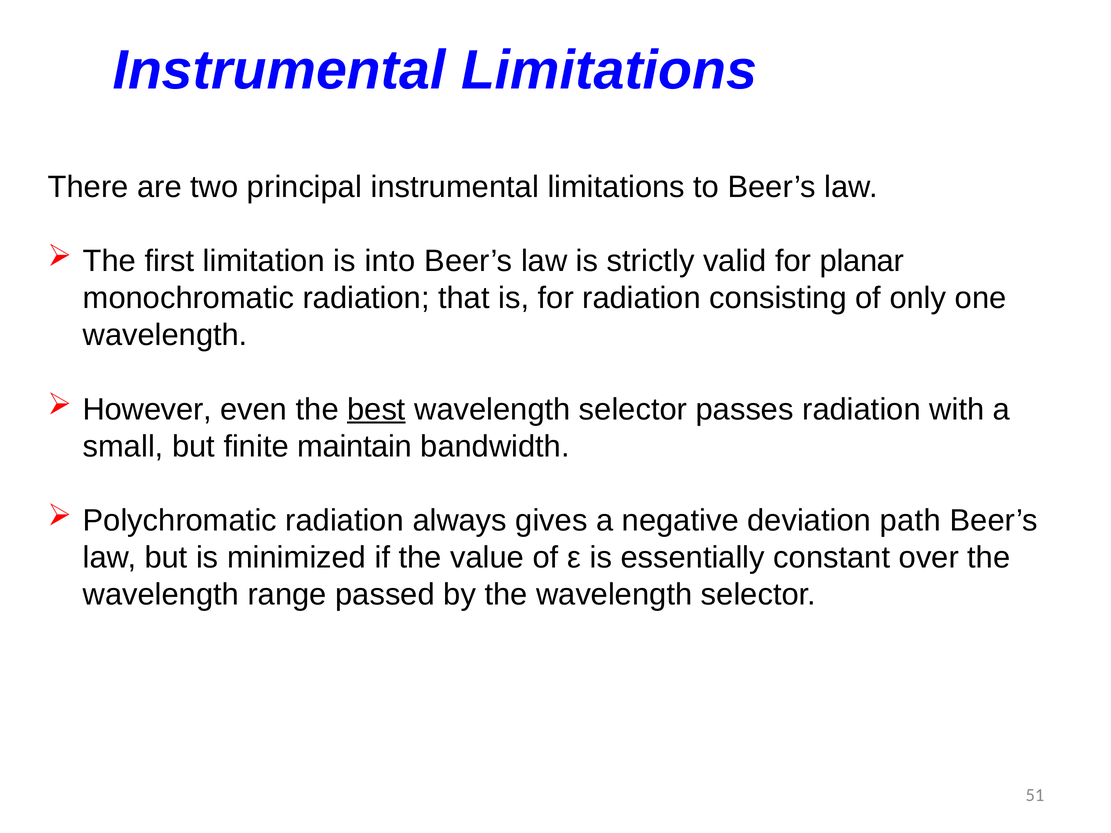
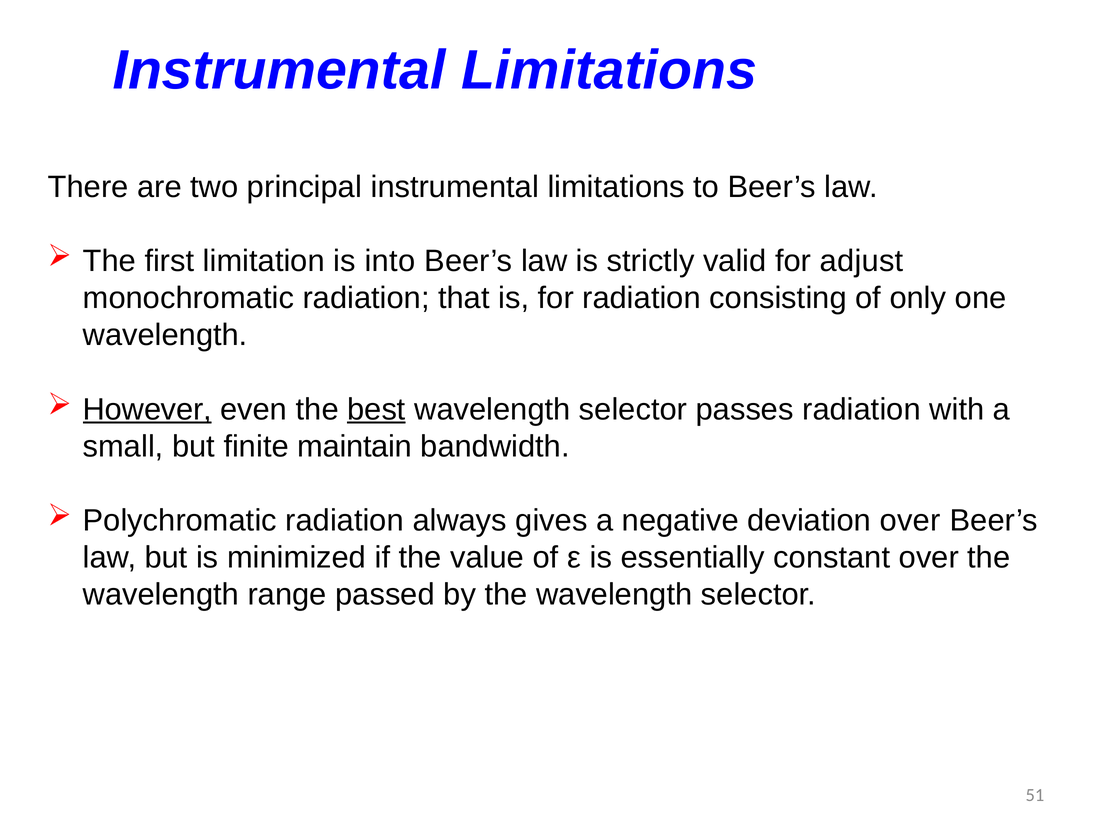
planar: planar -> adjust (862, 261)
However underline: none -> present (147, 409)
deviation path: path -> over (910, 521)
